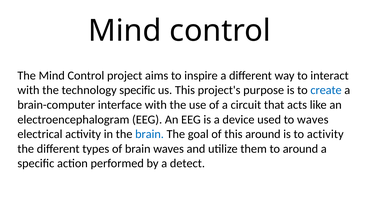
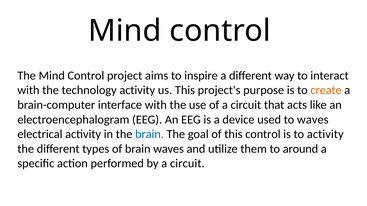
technology specific: specific -> activity (137, 90)
create colour: blue -> orange (326, 90)
this around: around -> control (263, 134)
by a detect: detect -> circuit (187, 164)
